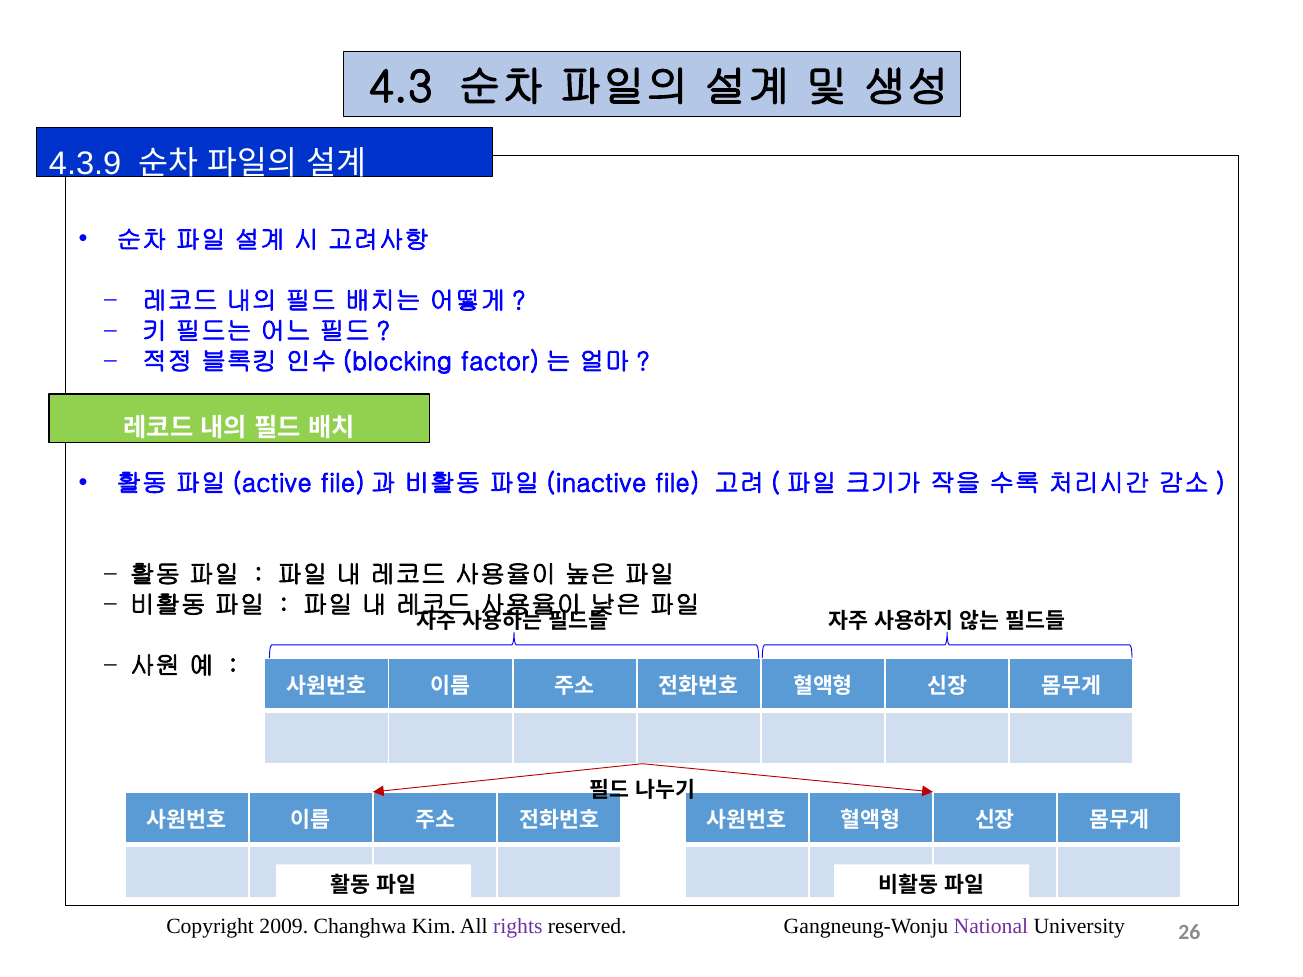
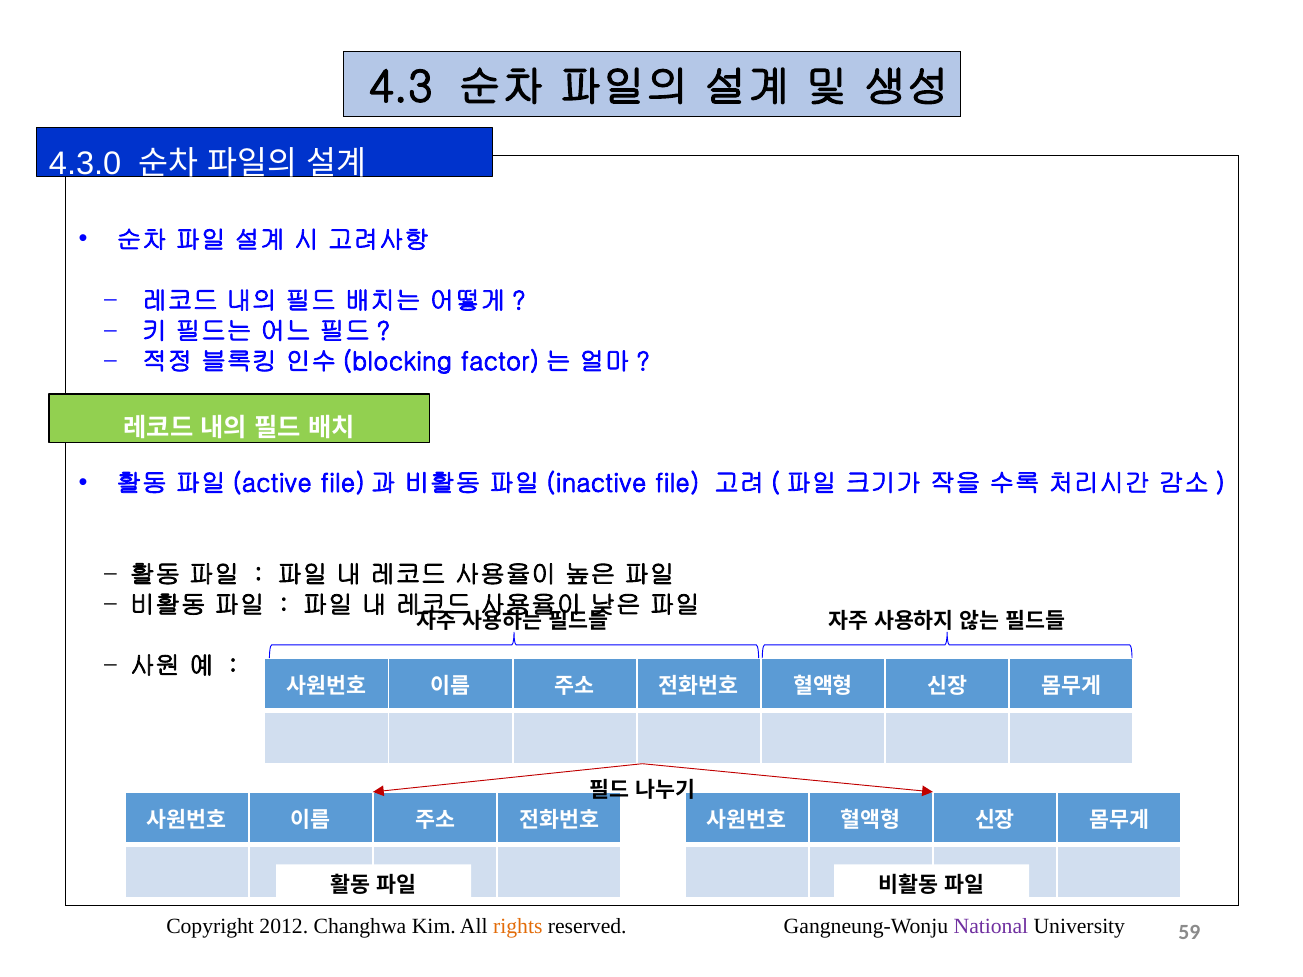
4.3.9: 4.3.9 -> 4.3.0 (85, 164)
2009: 2009 -> 2012 (284, 927)
rights colour: purple -> orange (518, 927)
26: 26 -> 59 (1189, 933)
